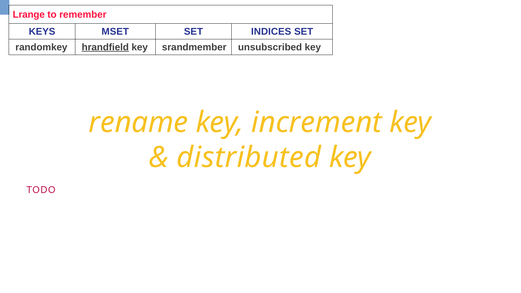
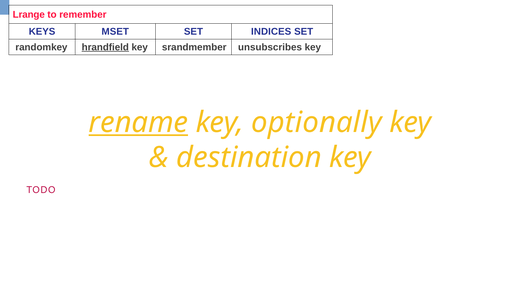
unsubscribed: unsubscribed -> unsubscribes (270, 47)
rename underline: none -> present (138, 122)
increment: increment -> optionally (317, 122)
distributed: distributed -> destination (249, 158)
